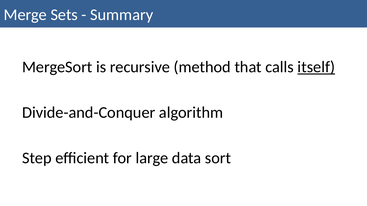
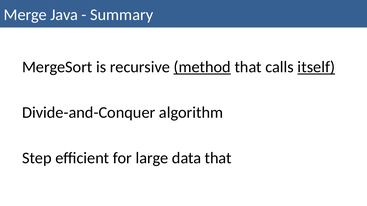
Sets: Sets -> Java (64, 15)
method underline: none -> present (202, 67)
data sort: sort -> that (218, 158)
